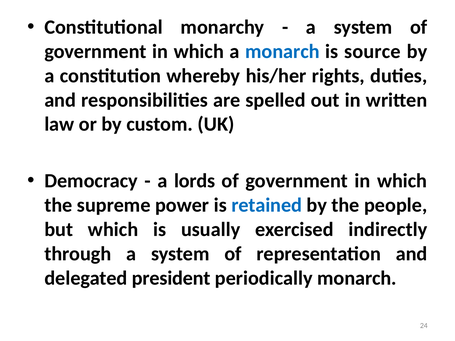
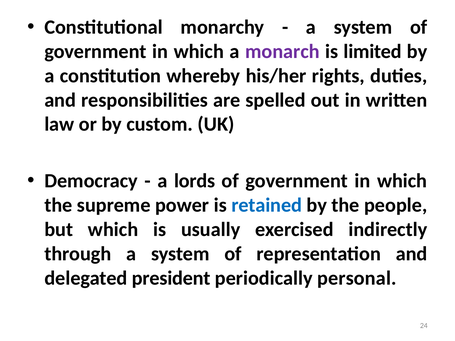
monarch colour: blue -> purple (282, 52)
source: source -> limited (373, 52)
periodically monarch: monarch -> personal (357, 278)
